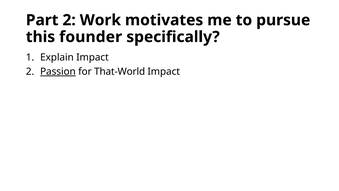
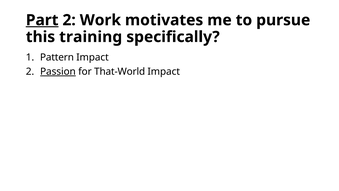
Part underline: none -> present (42, 20)
founder: founder -> training (91, 37)
Explain: Explain -> Pattern (57, 57)
